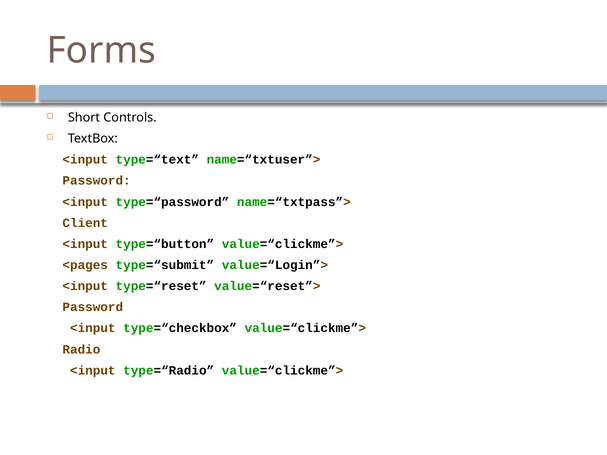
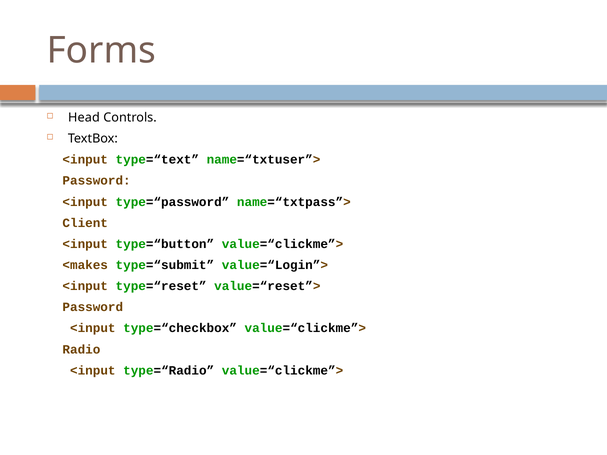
Short: Short -> Head (84, 118)
<pages: <pages -> <makes (85, 265)
